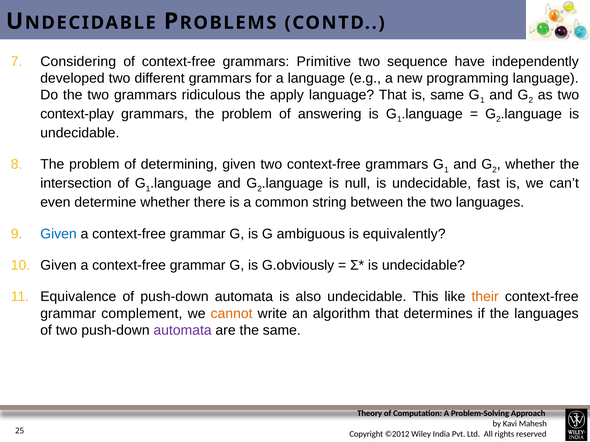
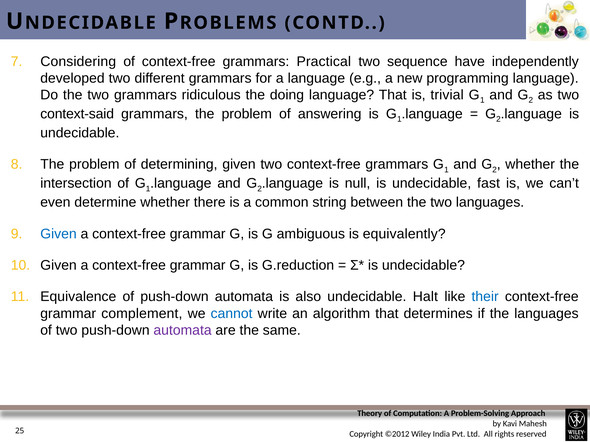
Primitive: Primitive -> Practical (324, 61)
apply: apply -> doing (287, 95)
is same: same -> trivial (447, 95)
context-play: context-play -> context-said (77, 114)
G.obviously: G.obviously -> G.reduction (298, 266)
This: This -> Halt (425, 297)
their colour: orange -> blue (485, 297)
cannot colour: orange -> blue (232, 314)
